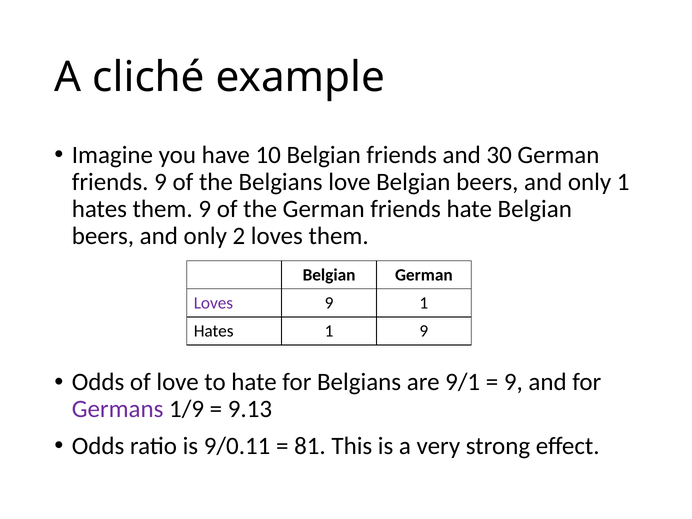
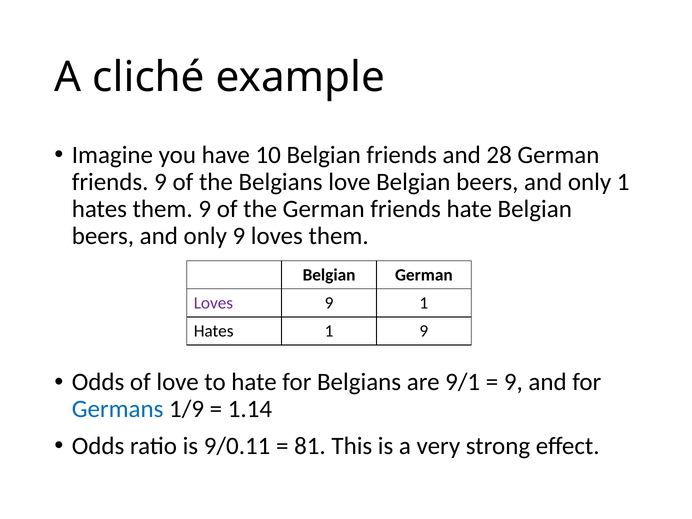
30: 30 -> 28 (499, 155)
only 2: 2 -> 9 (239, 236)
Germans colour: purple -> blue (118, 409)
9.13: 9.13 -> 1.14 (250, 409)
